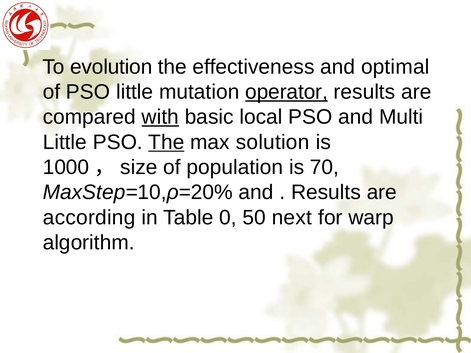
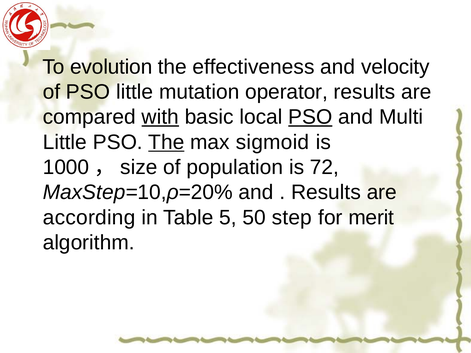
optimal: optimal -> velocity (395, 67)
operator underline: present -> none (287, 92)
PSO underline: none -> present (310, 117)
solution: solution -> sigmoid (273, 142)
70: 70 -> 72 (325, 167)
0: 0 -> 5 (228, 218)
next: next -> step (292, 218)
warp: warp -> merit (371, 218)
